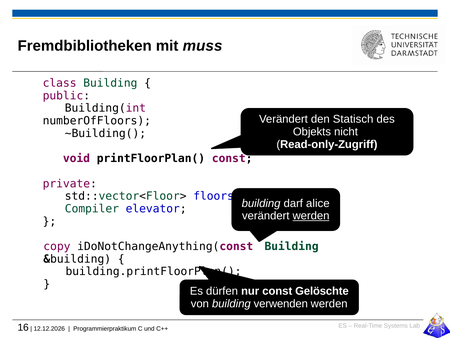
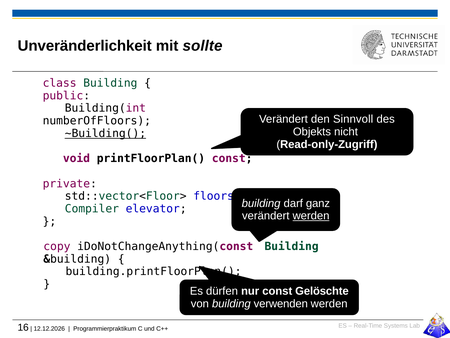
Fremdbibliotheken: Fremdbibliotheken -> Unveränderlichkeit (85, 46)
muss: muss -> sollte (203, 46)
Statisch: Statisch -> Sinnvoll (353, 119)
~Building( underline: none -> present (105, 133)
alice: alice -> ganz (318, 203)
